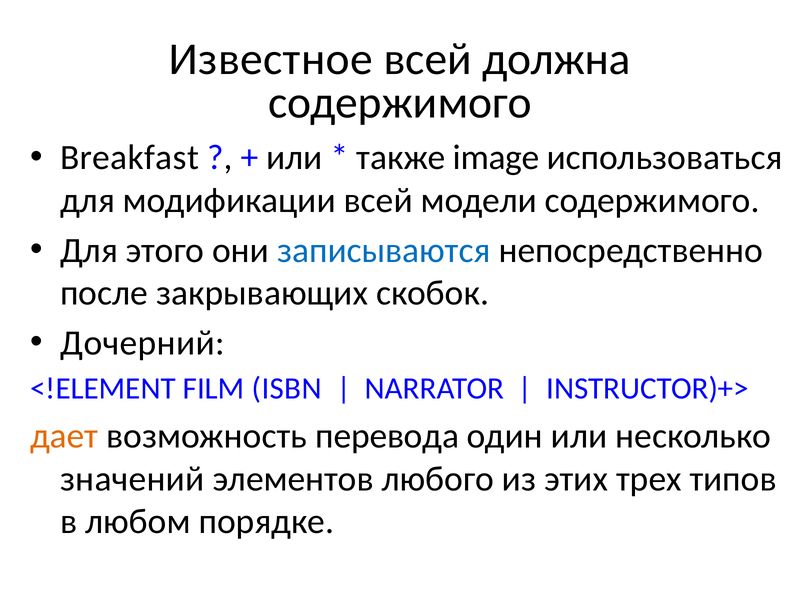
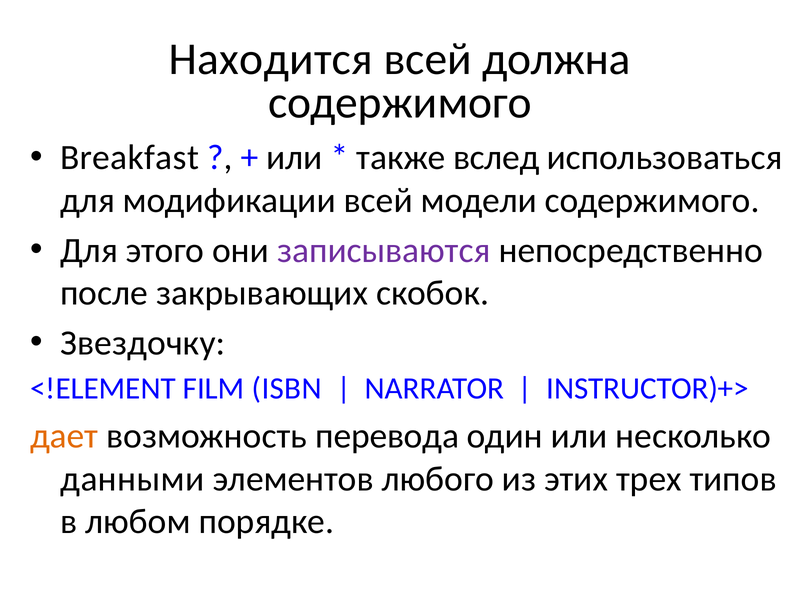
Известное: Известное -> Находится (271, 59)
image: image -> вслед (496, 158)
записываются colour: blue -> purple (384, 250)
Дочерний: Дочерний -> Звездочку (143, 343)
значений: значений -> данными (132, 479)
